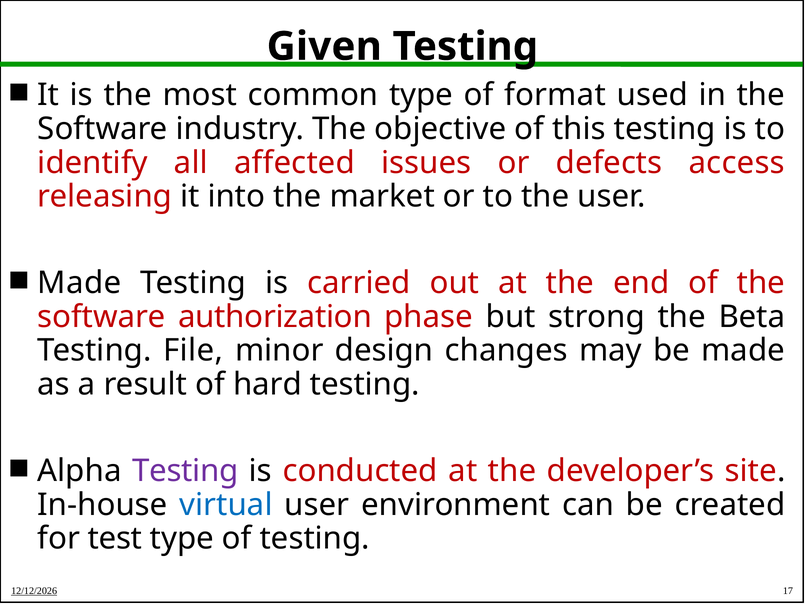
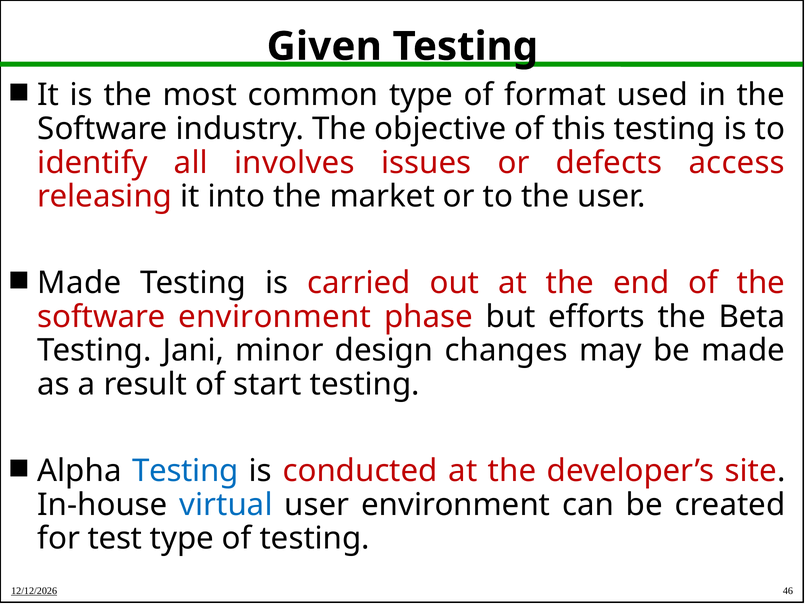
affected: affected -> involves (294, 163)
software authorization: authorization -> environment (275, 317)
strong: strong -> efforts (597, 317)
File: File -> Jani (193, 350)
hard: hard -> start (267, 384)
Testing colour: purple -> blue (185, 471)
17: 17 -> 46 (788, 590)
